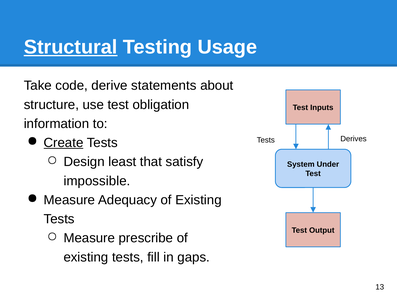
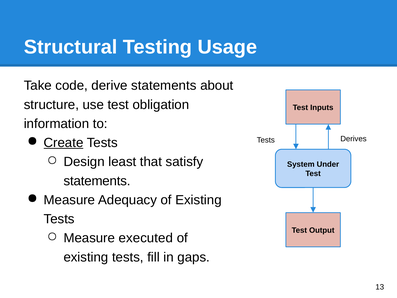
Structural underline: present -> none (71, 47)
impossible: impossible -> statements (97, 181)
prescribe: prescribe -> executed (146, 238)
